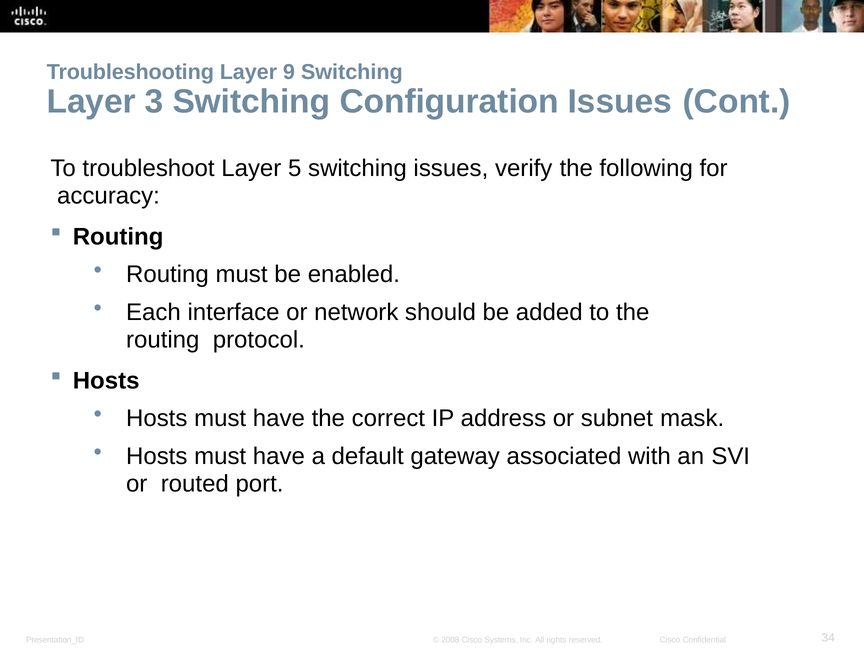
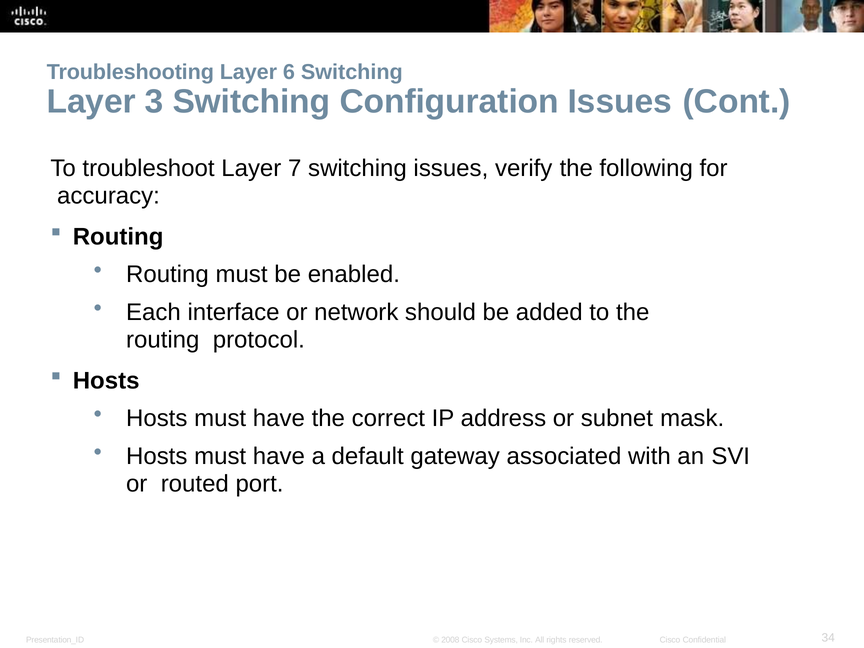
9: 9 -> 6 (289, 72)
5: 5 -> 7 (295, 168)
